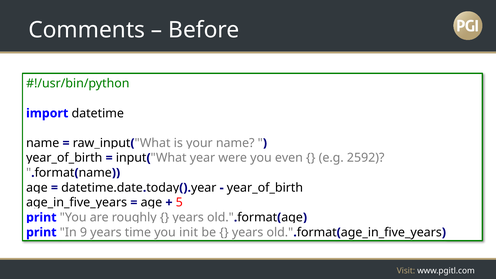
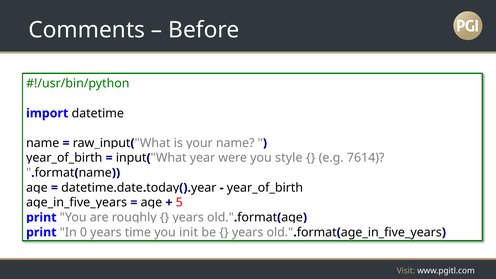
even: even -> style (289, 158)
2592: 2592 -> 7614 (366, 158)
9: 9 -> 0 (84, 232)
